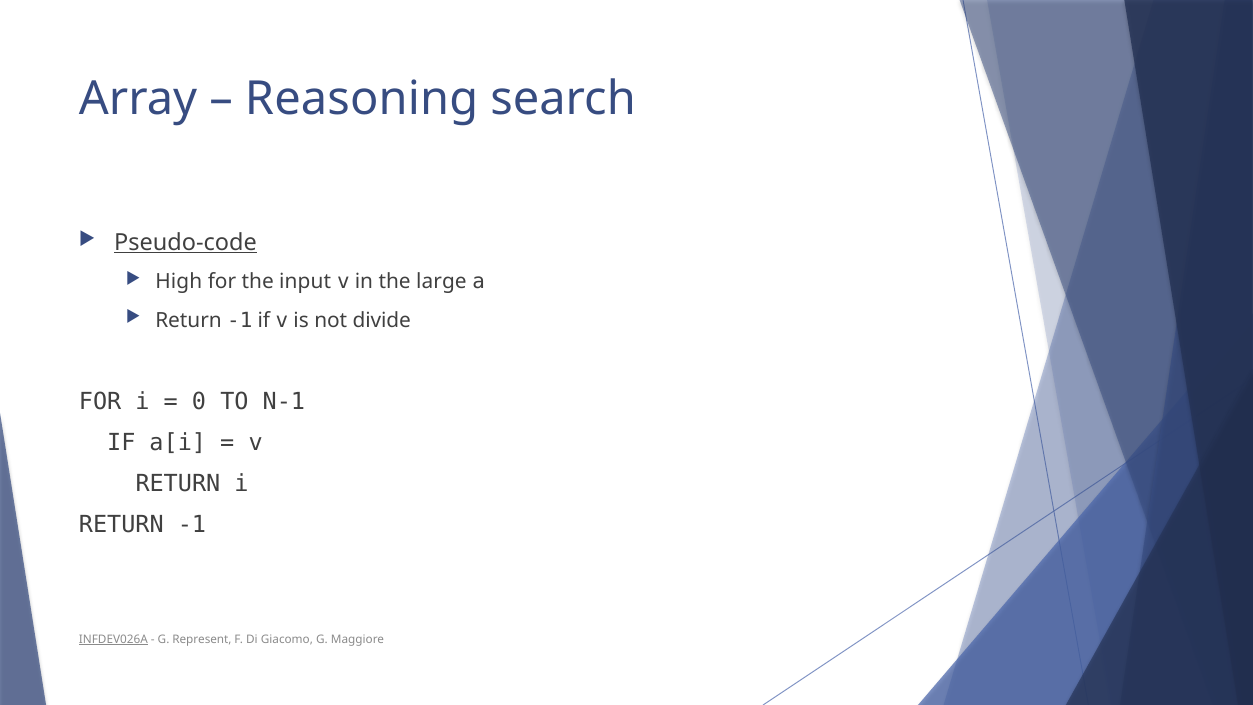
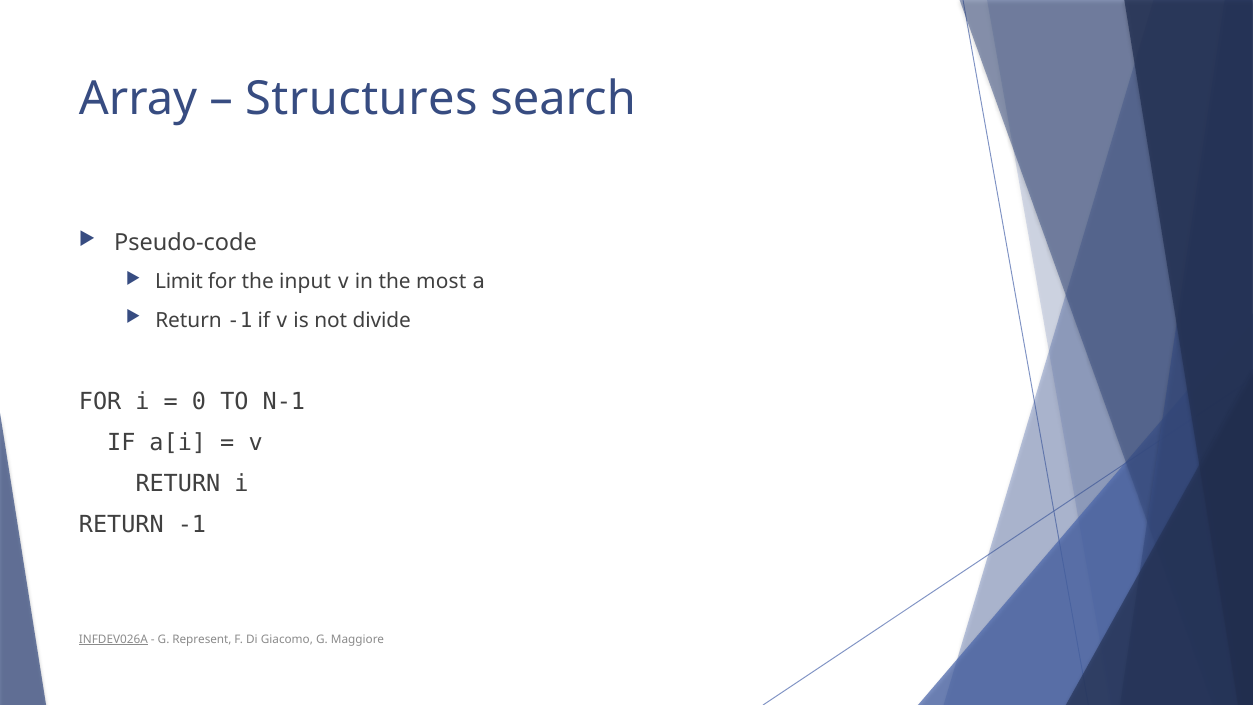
Reasoning: Reasoning -> Structures (361, 99)
Pseudo-code underline: present -> none (186, 242)
High: High -> Limit (179, 282)
large: large -> most (441, 282)
